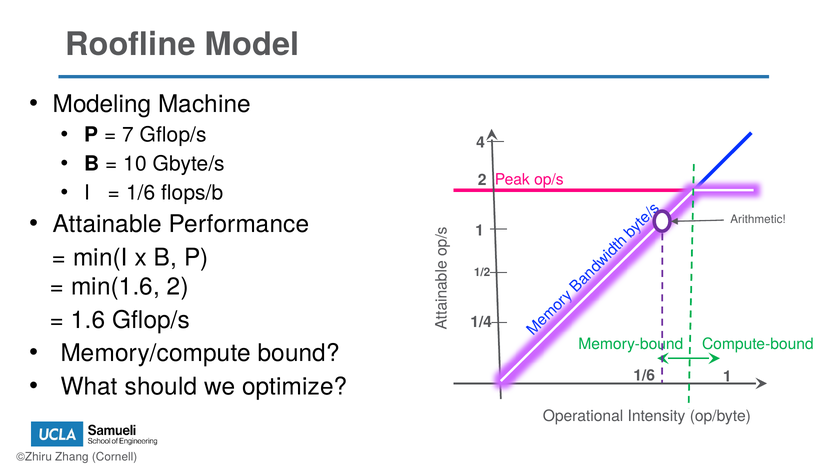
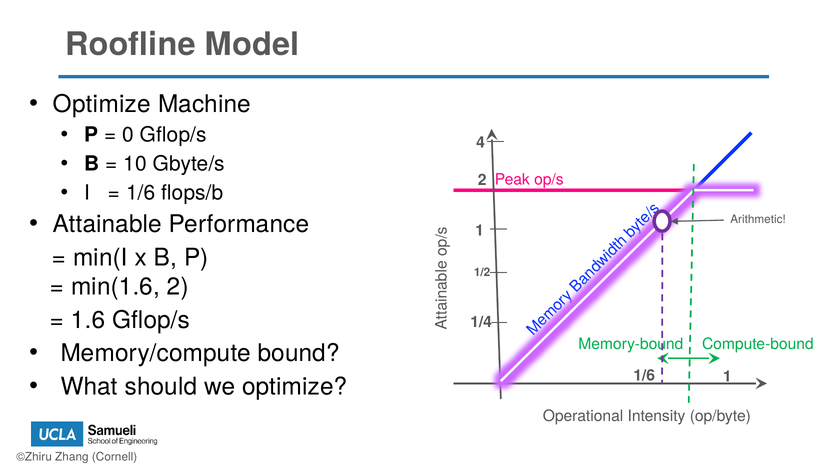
Modeling: Modeling -> Optimize (102, 104)
7: 7 -> 0 (128, 135)
